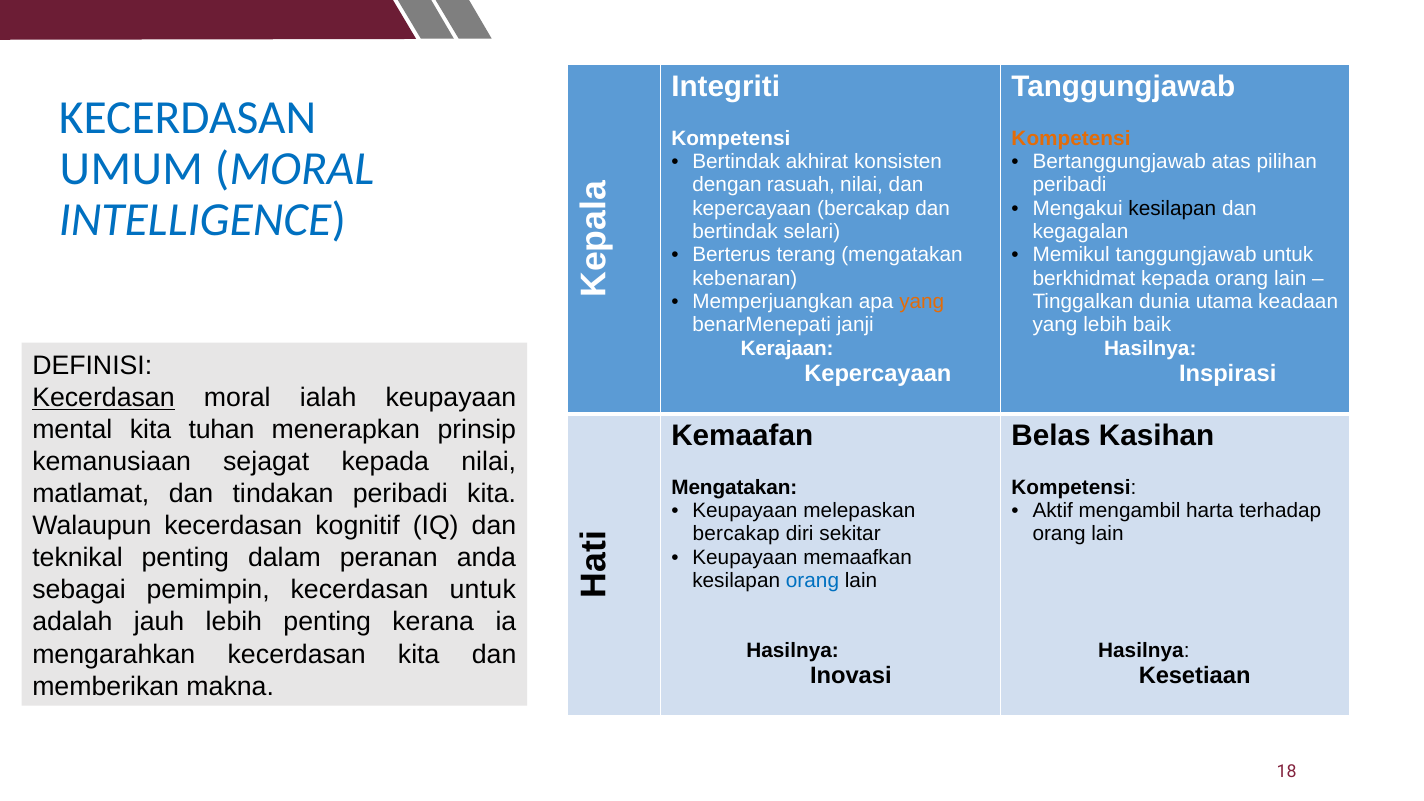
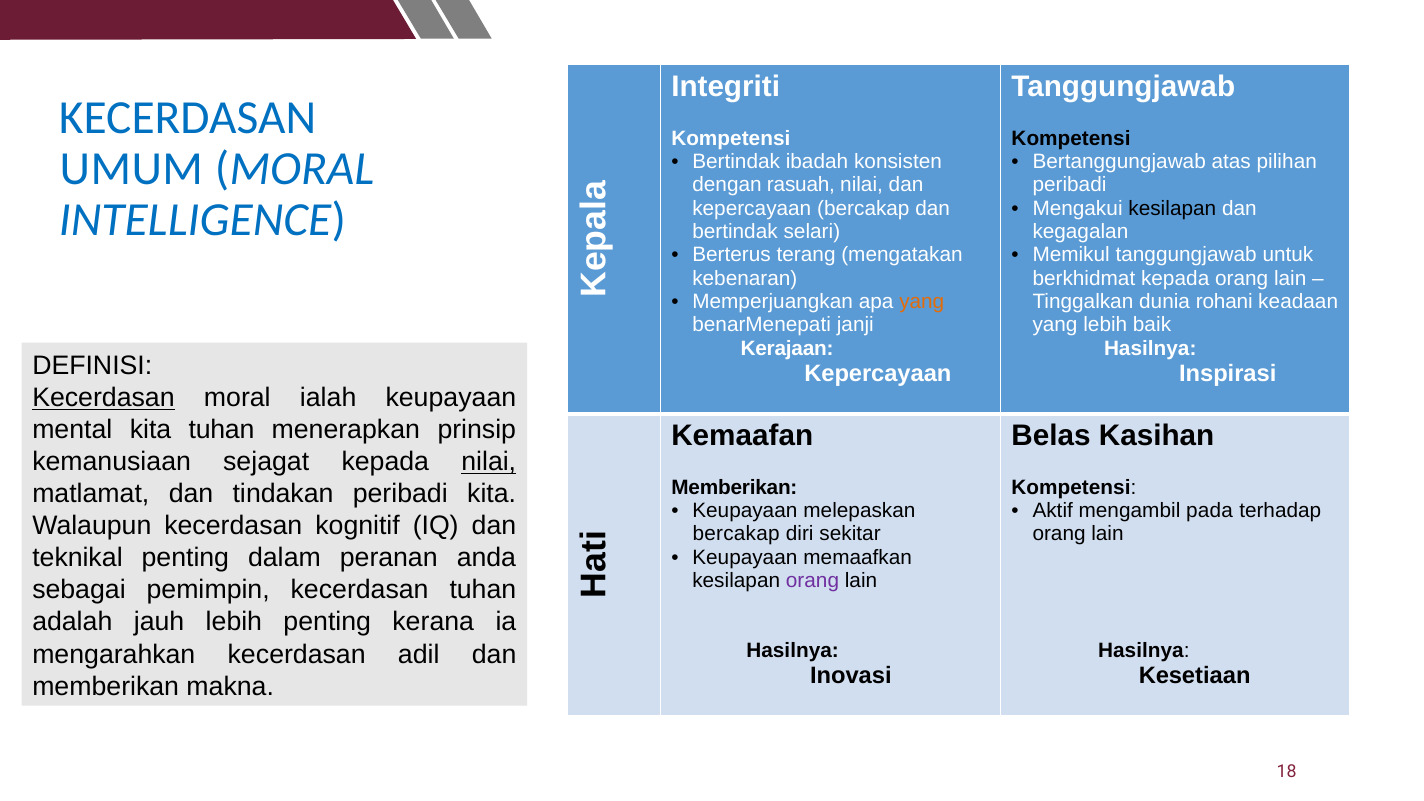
Kompetensi colour: orange -> black (1071, 138)
akhirat: akhirat -> ibadah (817, 162)
utama: utama -> rohani (1224, 302)
nilai underline: none -> present (489, 462)
Mengatakan: Mengatakan -> Memberikan (734, 487)
harta: harta -> pada (1210, 511)
orang colour: blue -> purple (812, 581)
kecerdasan untuk: untuk -> tuhan (483, 590)
kecerdasan kita: kita -> adil (419, 654)
